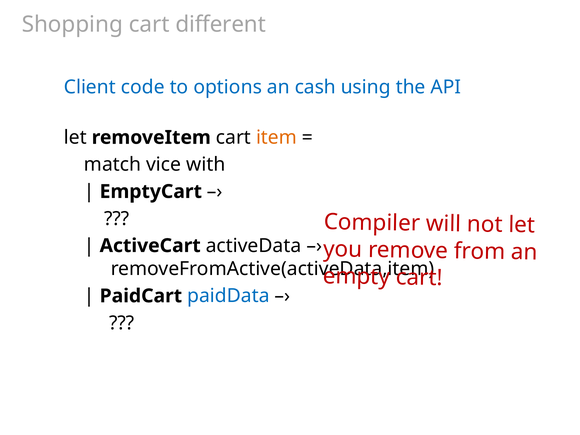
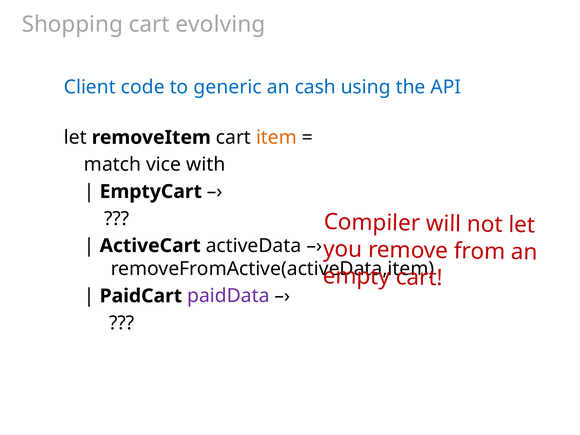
different: different -> evolving (220, 25)
options: options -> generic (228, 87)
paidData colour: blue -> purple (228, 296)
